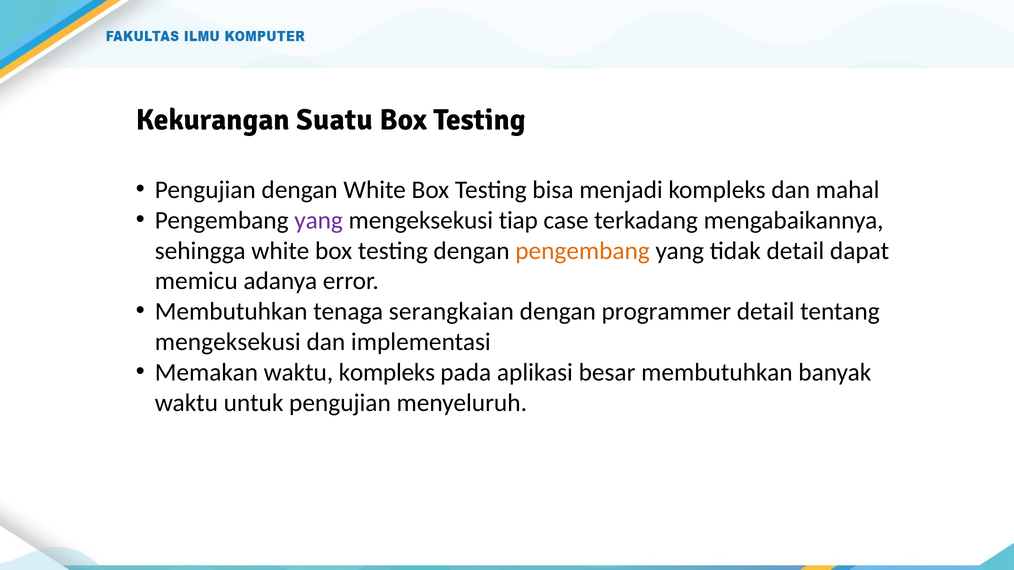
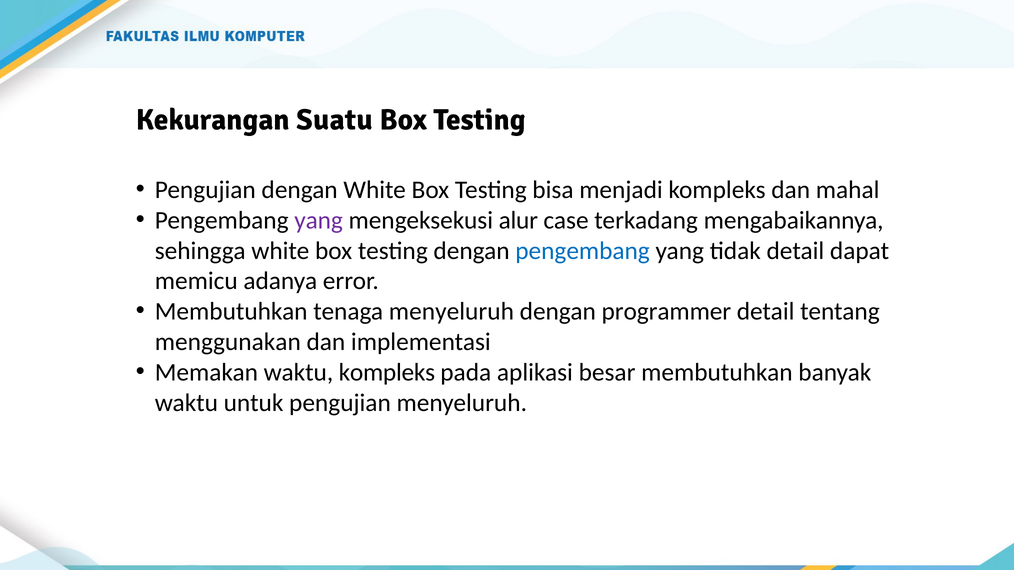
tiap: tiap -> alur (518, 220)
pengembang colour: orange -> blue (583, 251)
tenaga serangkaian: serangkaian -> menyeluruh (451, 312)
mengeksekusi: mengeksekusi -> menggunakan (228, 342)
